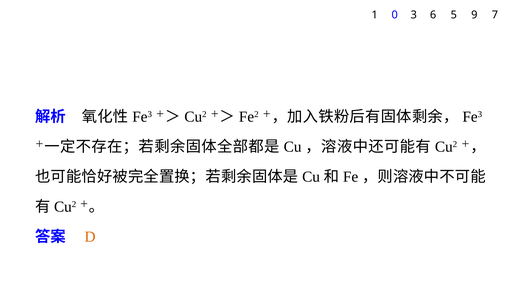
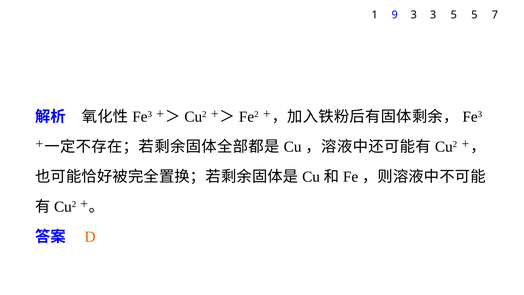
0: 0 -> 9 (395, 15)
3 6: 6 -> 3 (433, 15)
5 9: 9 -> 5 (474, 15)
